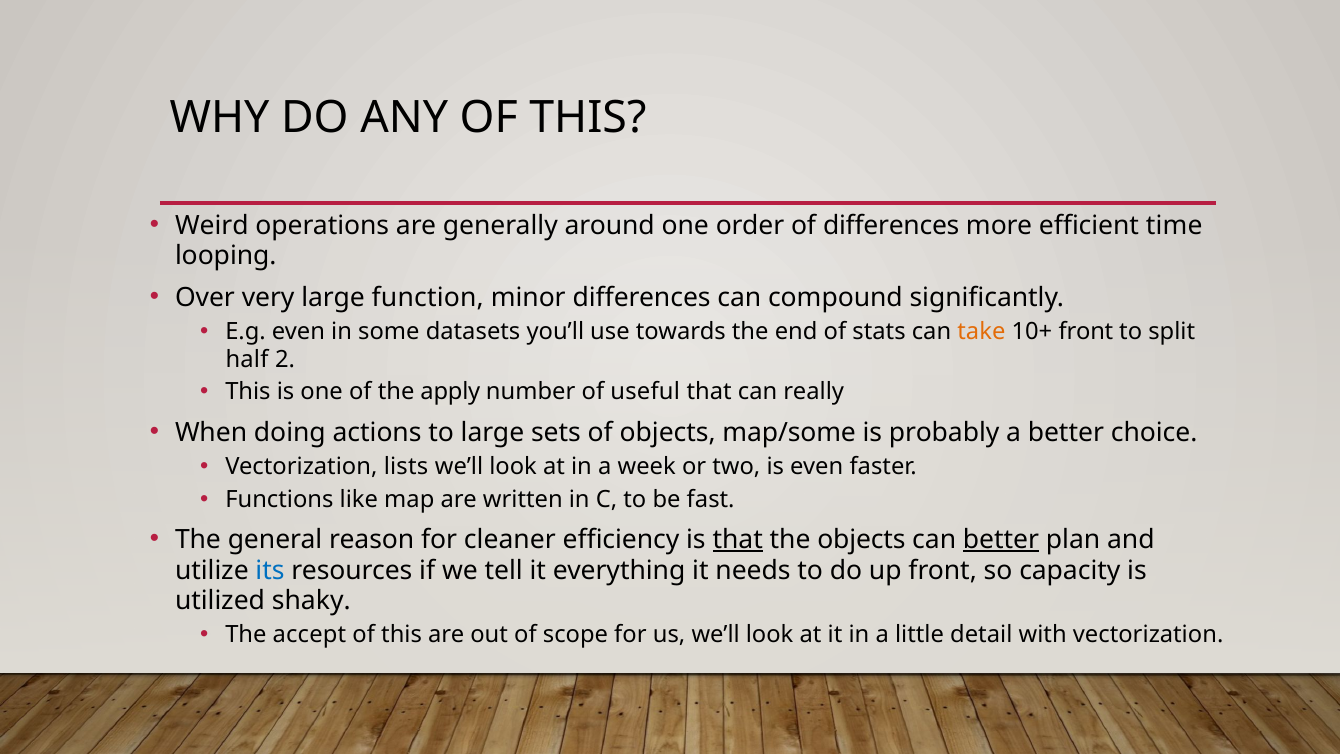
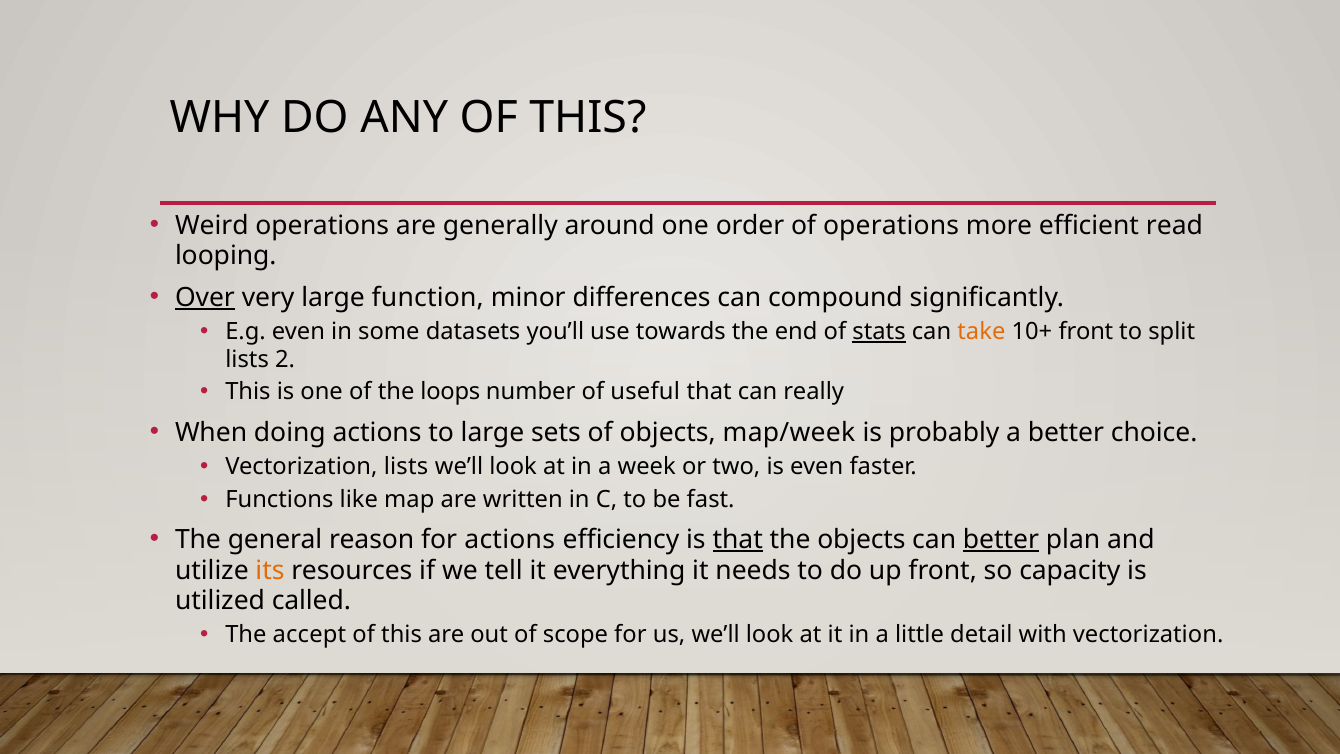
of differences: differences -> operations (891, 225)
time: time -> read (1174, 225)
Over underline: none -> present (205, 297)
stats underline: none -> present (879, 332)
half: half -> lists (247, 359)
apply: apply -> loops (450, 392)
map/some: map/some -> map/week (789, 432)
for cleaner: cleaner -> actions (510, 540)
its colour: blue -> orange (270, 570)
shaky: shaky -> called (311, 601)
